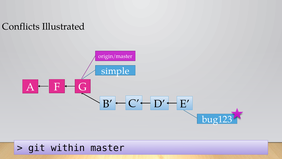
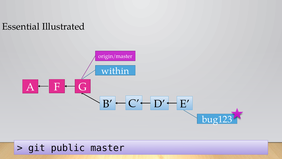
Conflicts: Conflicts -> Essential (21, 27)
simple: simple -> within (115, 71)
within: within -> public (68, 148)
